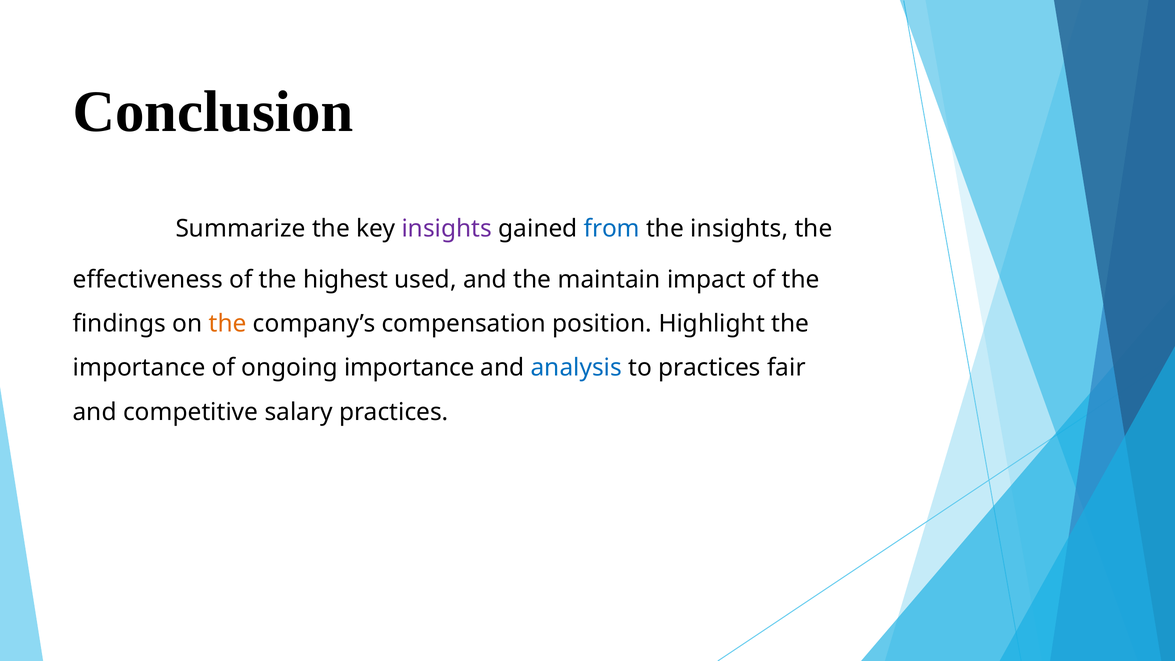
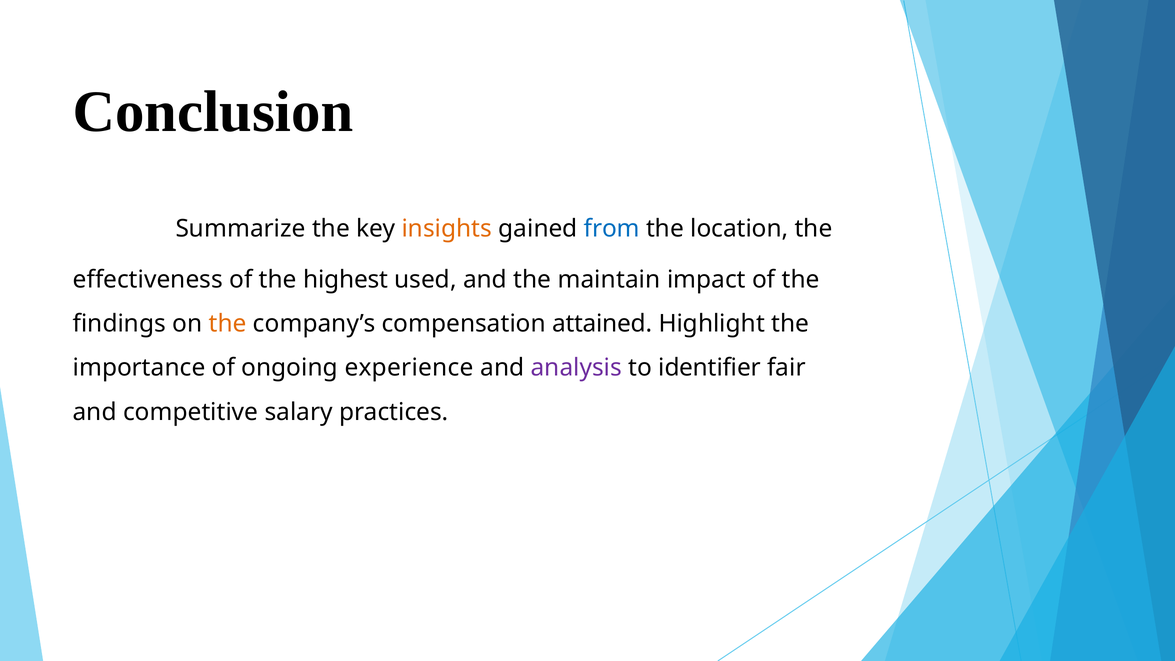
insights colour: purple -> orange (447, 229)
the insights: insights -> location (739, 229)
position: position -> attained (602, 324)
ongoing importance: importance -> experience (409, 368)
analysis colour: blue -> purple (576, 368)
to practices: practices -> identifier (710, 368)
